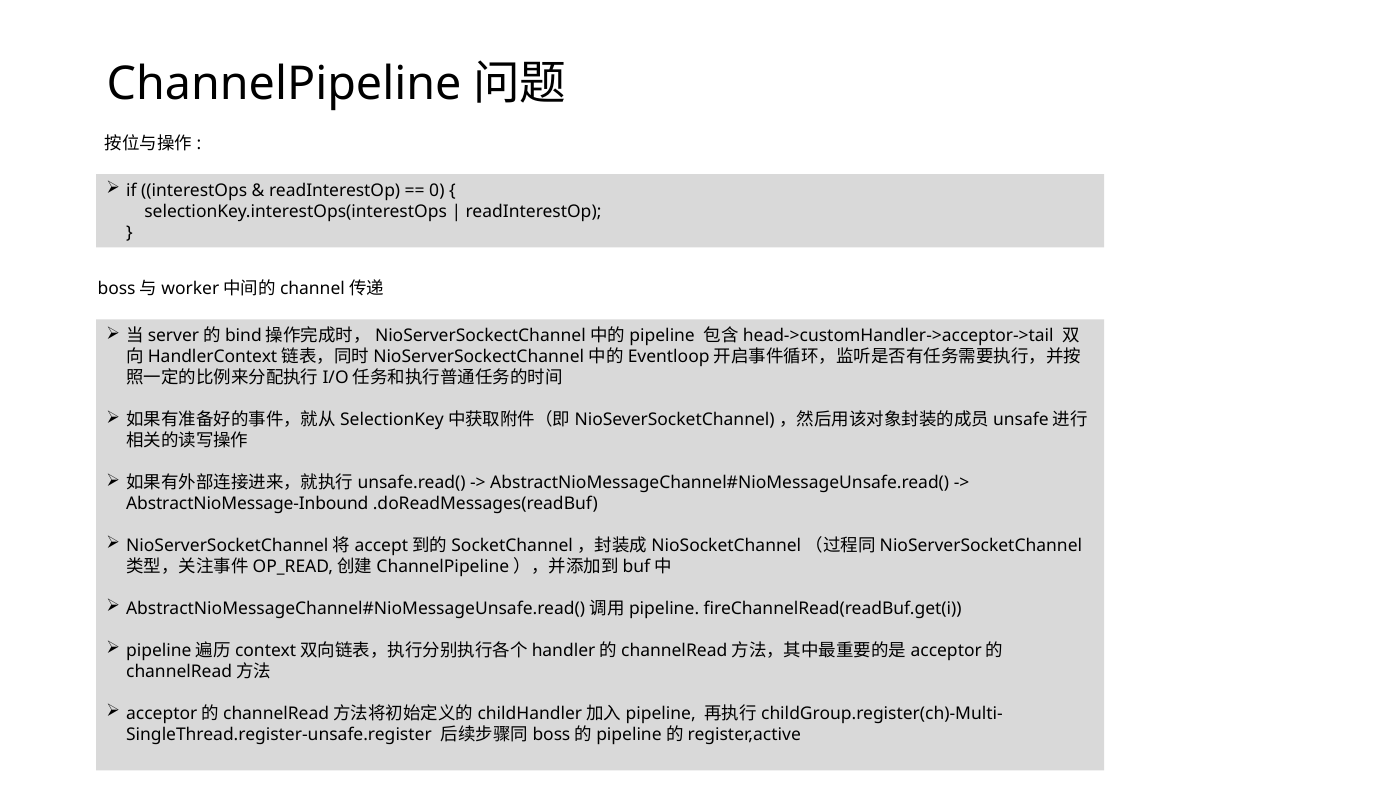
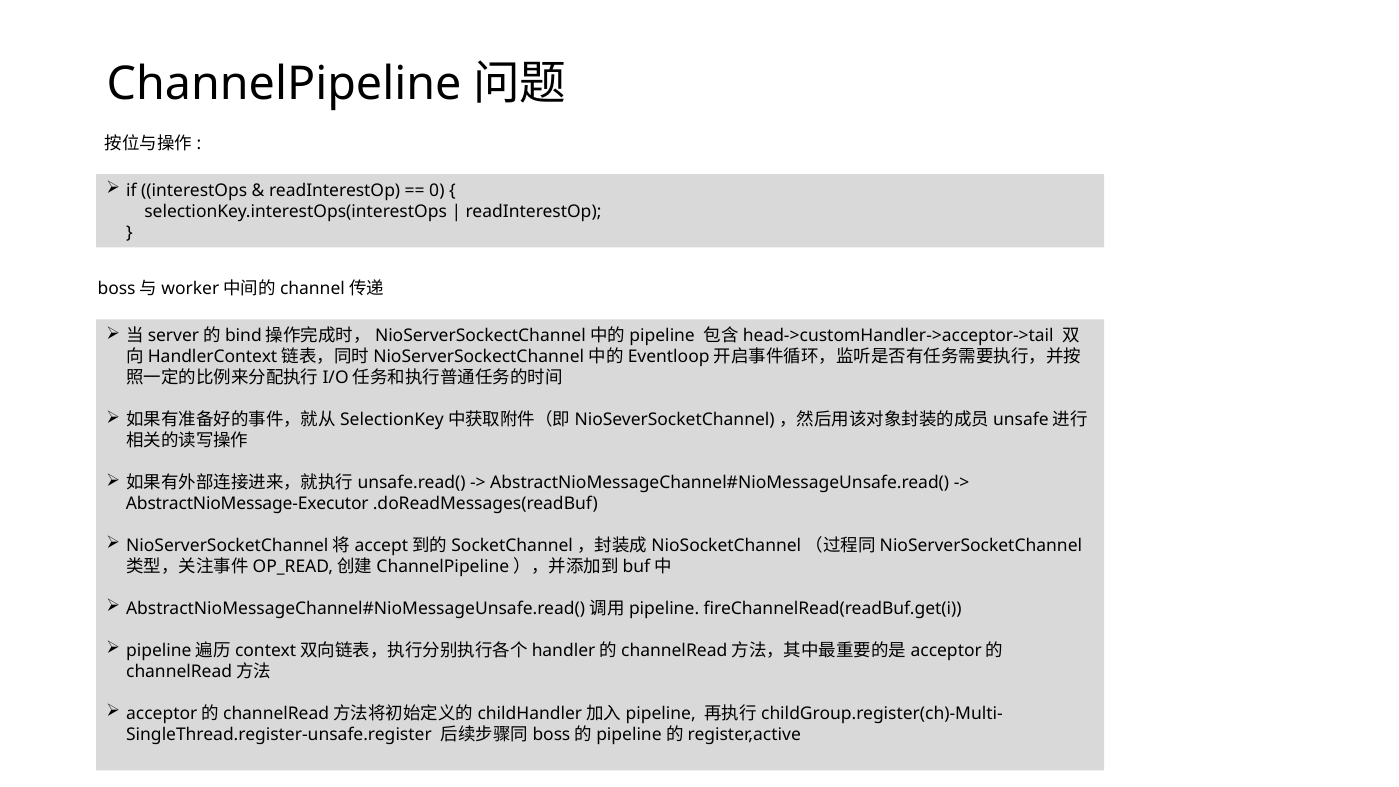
AbstractNioMessage-Inbound: AbstractNioMessage-Inbound -> AbstractNioMessage-Executor (247, 504)
